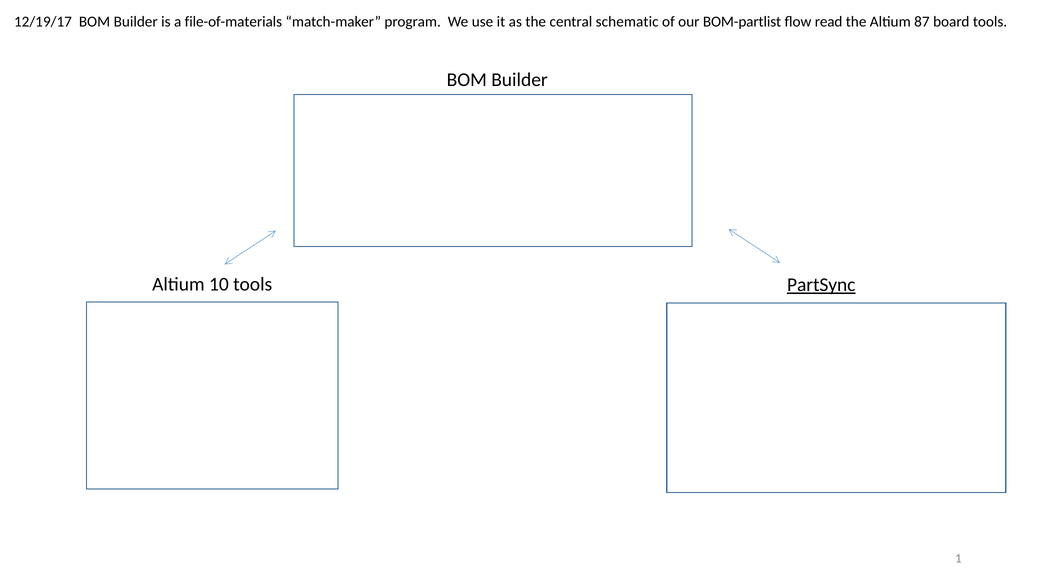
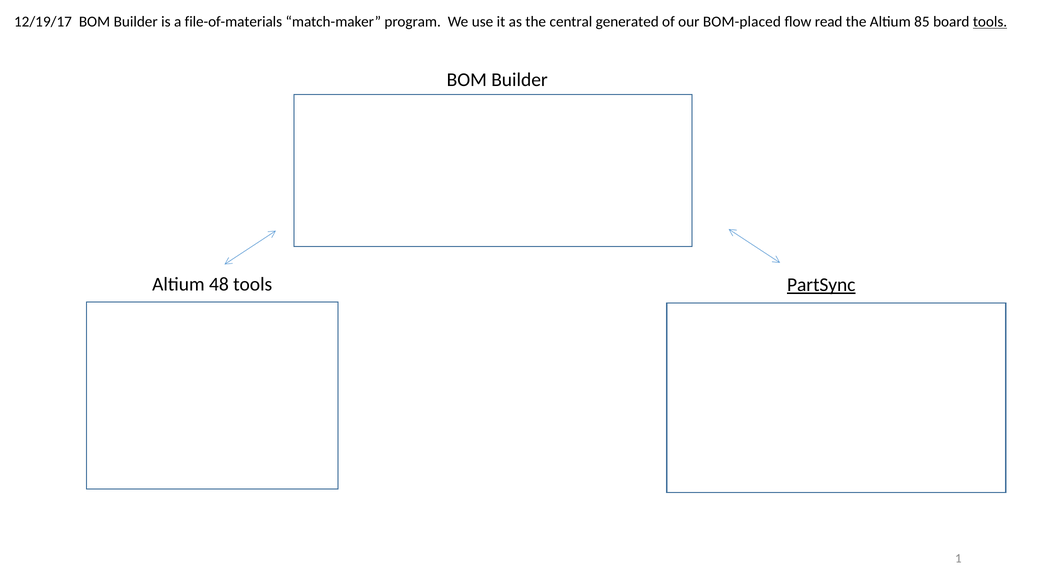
schematic: schematic -> generated (627, 22)
BOM-partlist: BOM-partlist -> BOM-placed (742, 22)
87: 87 -> 85 (922, 22)
tools underline: none -> present (990, 22)
10: 10 -> 48 (219, 284)
